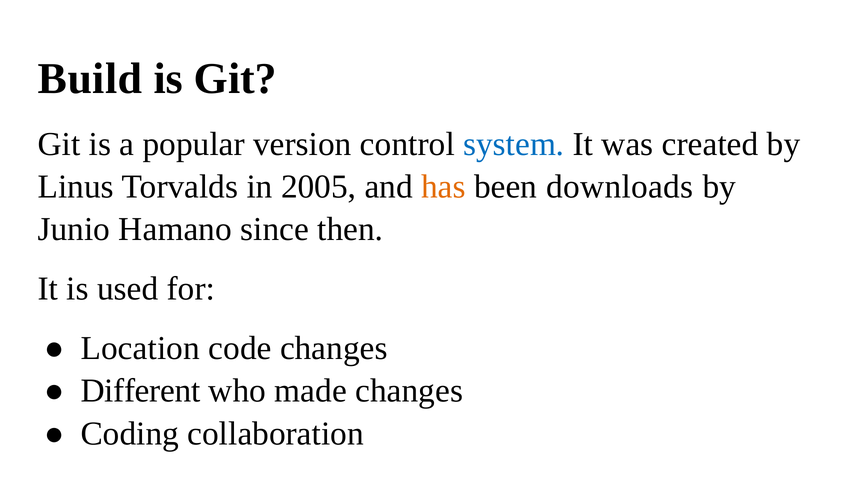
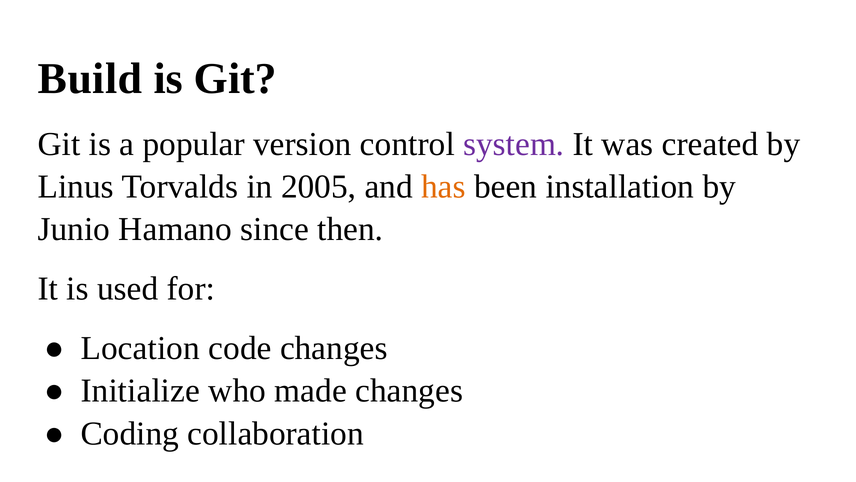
system colour: blue -> purple (514, 144)
downloads: downloads -> installation (620, 187)
Different: Different -> Initialize (140, 391)
